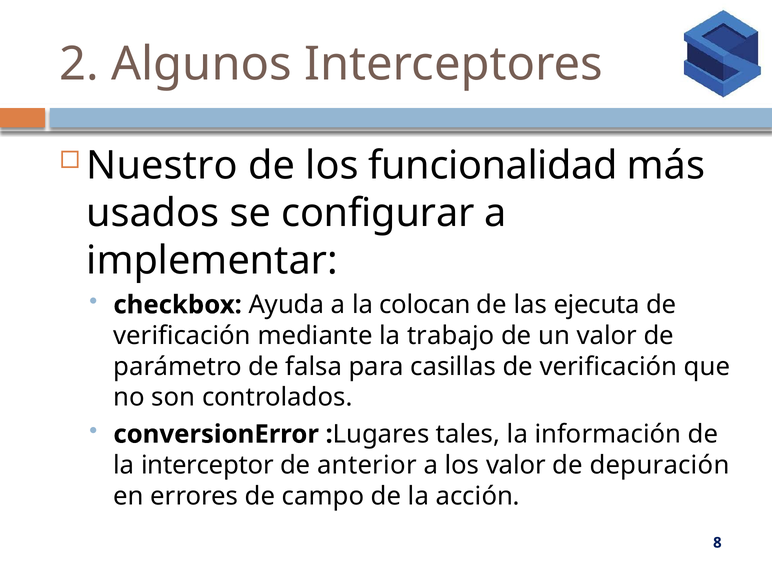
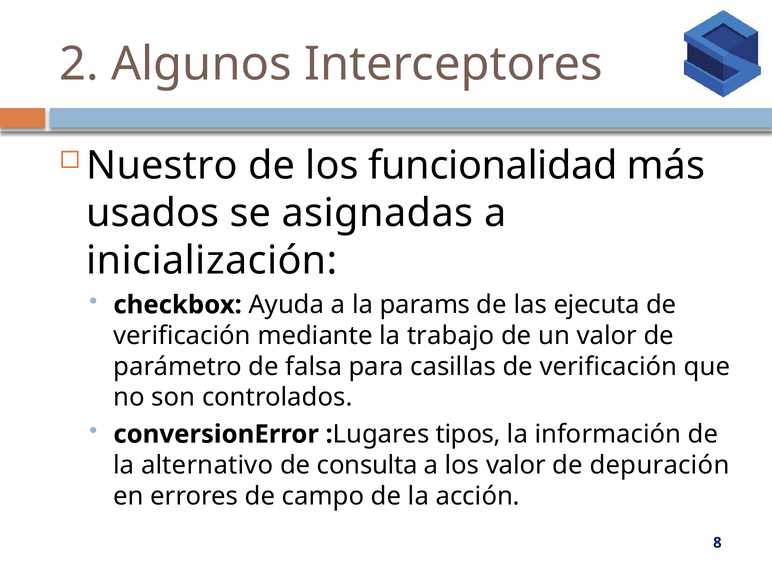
configurar: configurar -> asignadas (378, 213)
implementar: implementar -> inicialización (212, 261)
colocan: colocan -> params (425, 305)
tales: tales -> tipos (468, 434)
interceptor: interceptor -> alternativo (207, 465)
anterior: anterior -> consulta (367, 465)
